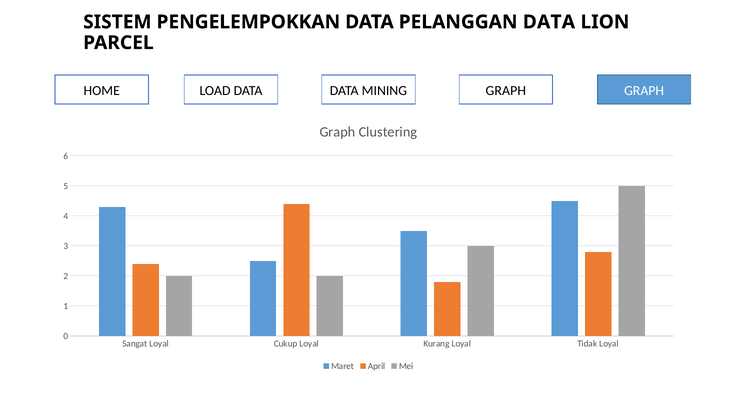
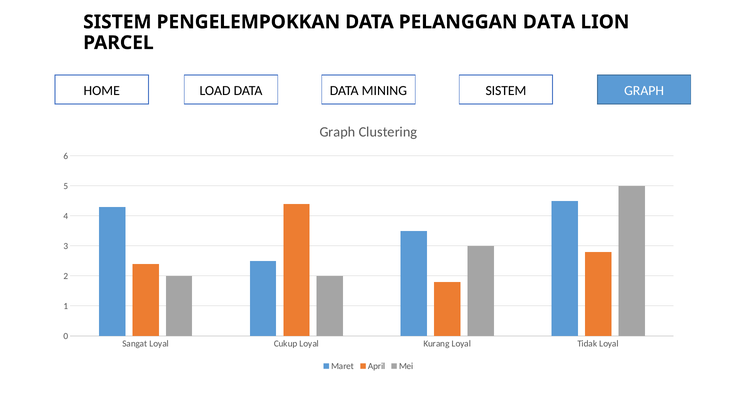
MINING GRAPH: GRAPH -> SISTEM (506, 90)
